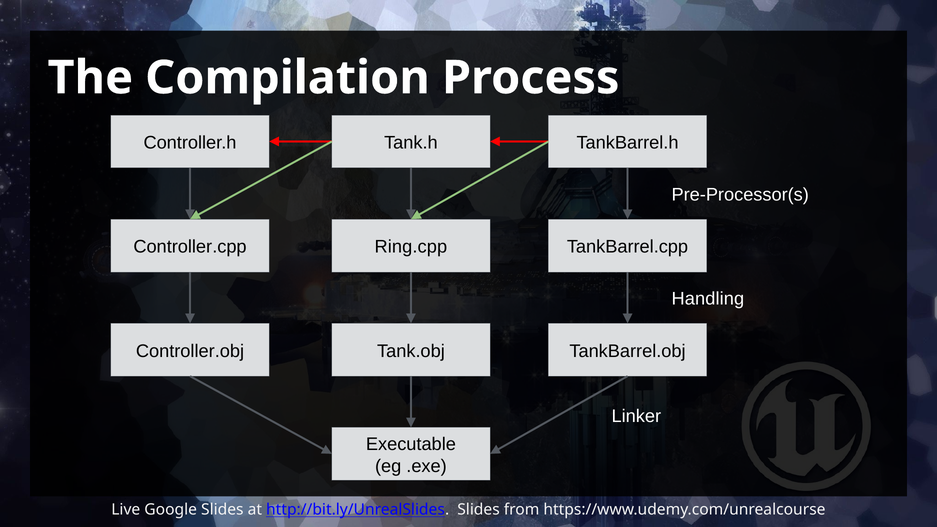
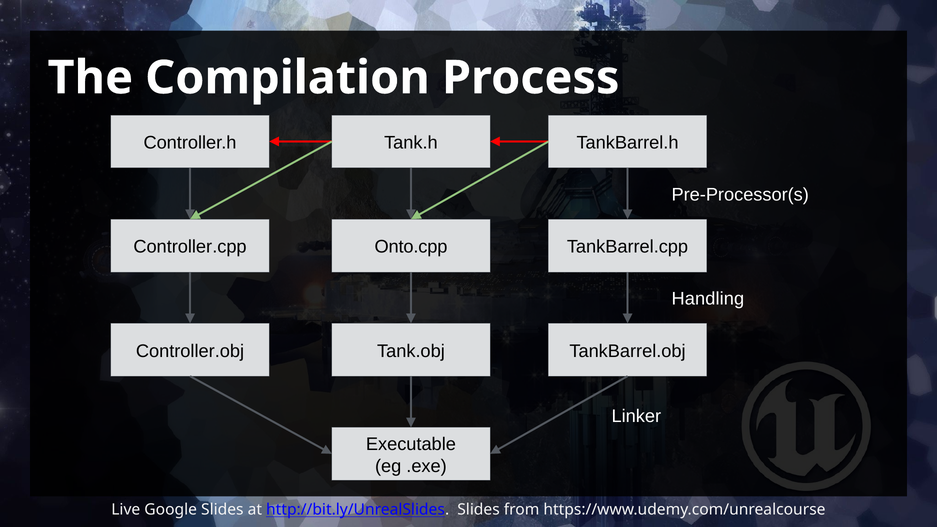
Ring.cpp: Ring.cpp -> Onto.cpp (411, 247)
